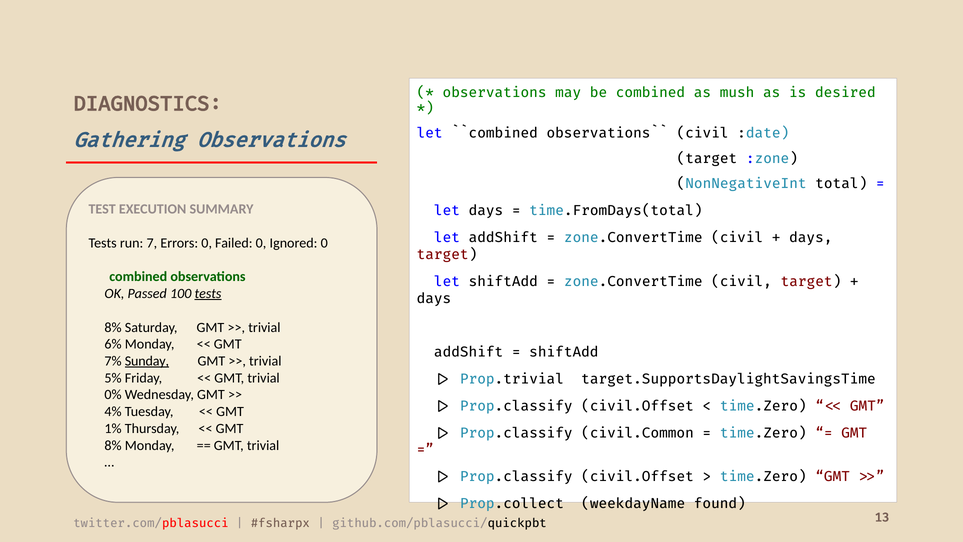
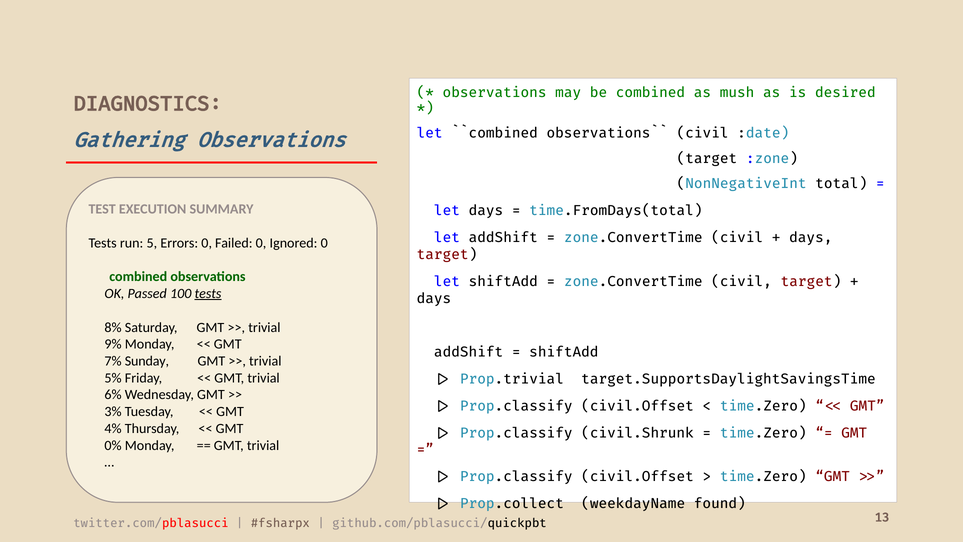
7: 7 -> 5 (152, 243)
6%: 6% -> 9% (113, 344)
Sunday underline: present -> none (147, 361)
0%: 0% -> 6% (113, 395)
4%: 4% -> 3% (113, 411)
1%: 1% -> 4% (113, 428)
civil.Common: civil.Common -> civil.Shrunk (638, 433)
8%: 8% -> 0% (113, 445)
